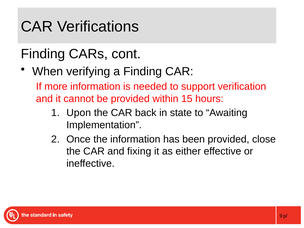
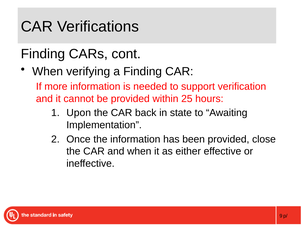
15: 15 -> 25 (187, 99)
and fixing: fixing -> when (139, 151)
